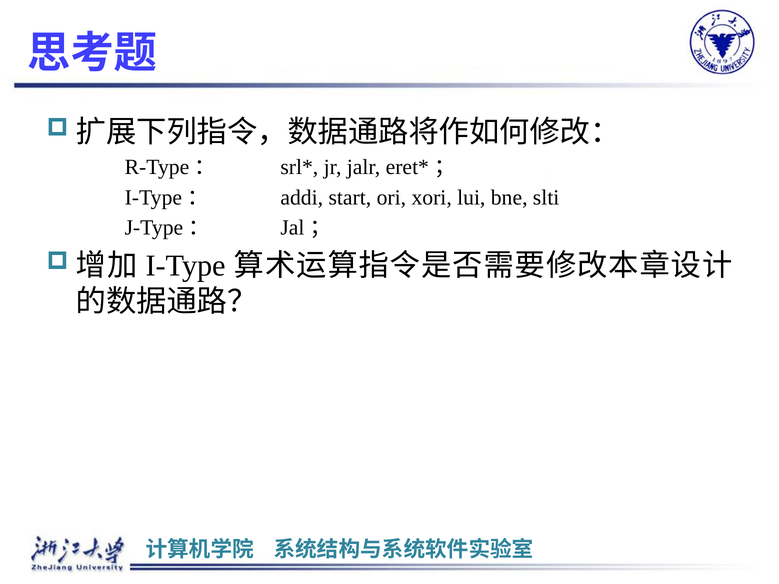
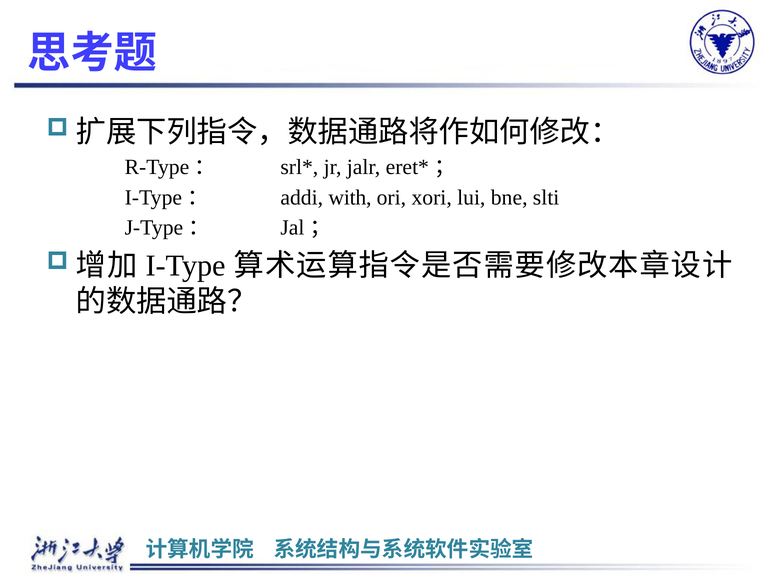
start: start -> with (350, 197)
